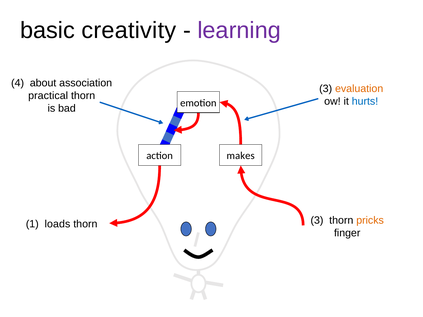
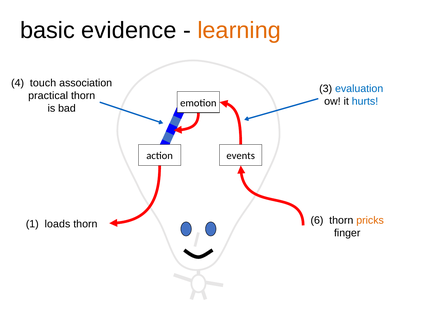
creativity: creativity -> evidence (129, 30)
learning colour: purple -> orange (239, 30)
about: about -> touch (43, 83)
evaluation colour: orange -> blue (359, 89)
makes: makes -> events (241, 156)
thorn 3: 3 -> 6 (317, 221)
